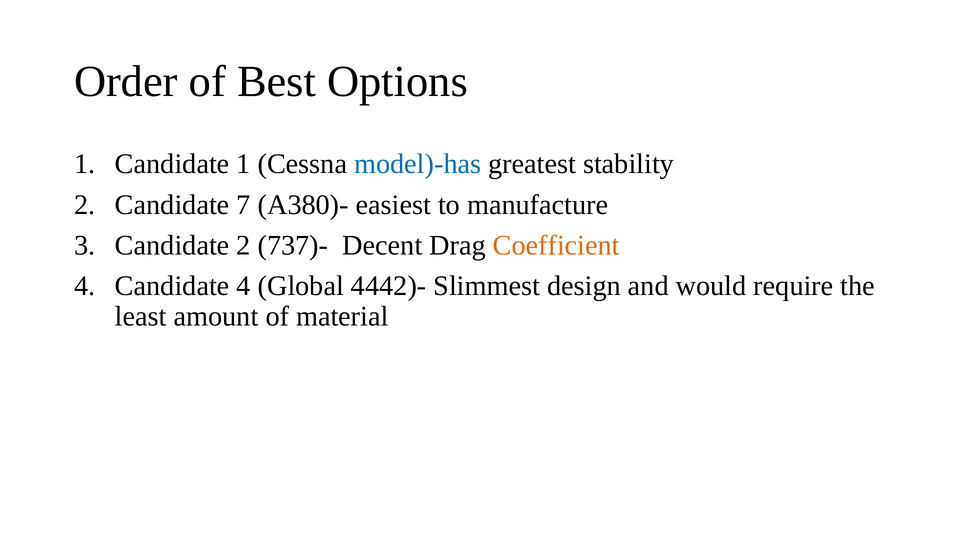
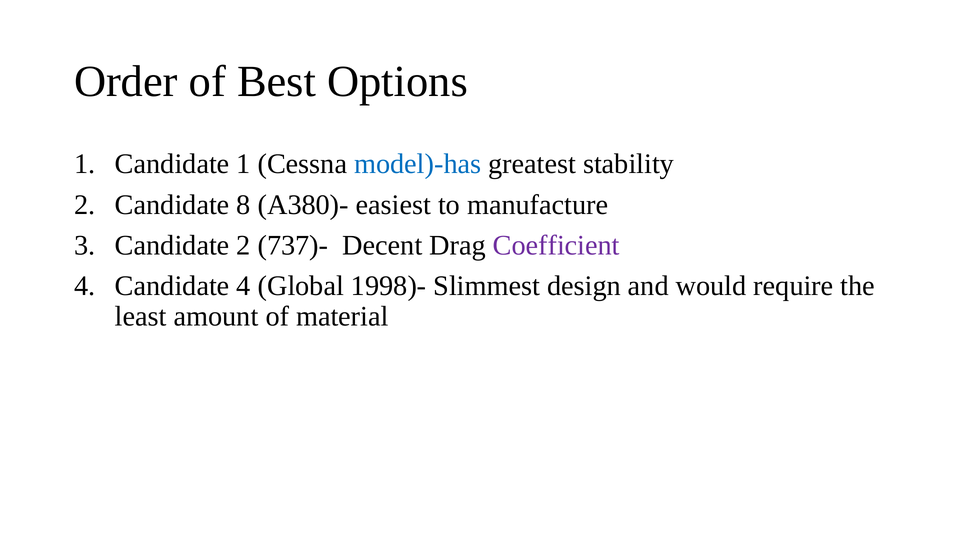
7: 7 -> 8 (244, 205)
Coefficient colour: orange -> purple (556, 245)
4442)-: 4442)- -> 1998)- (389, 286)
